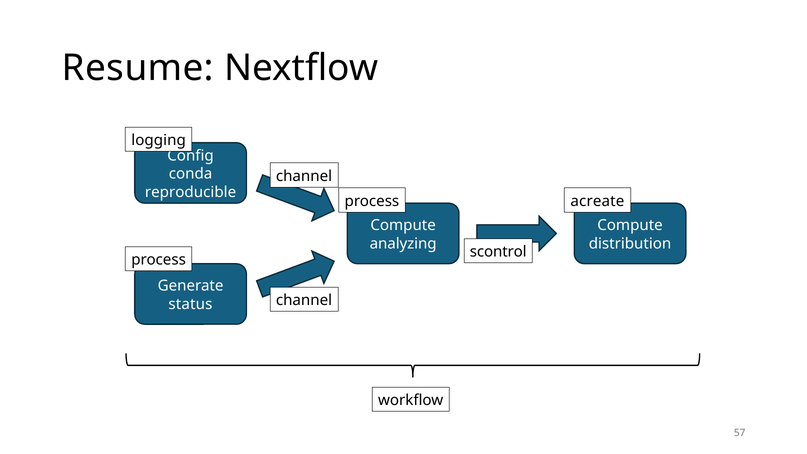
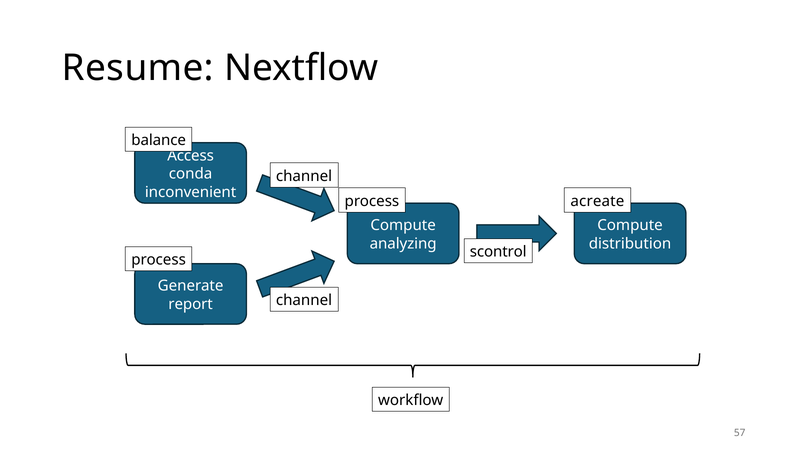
logging: logging -> balance (159, 140)
Config: Config -> Access (191, 156)
reproducible: reproducible -> inconvenient (191, 192)
status: status -> report (191, 304)
